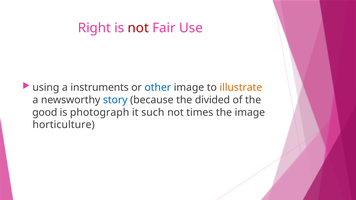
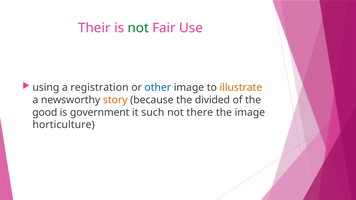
Right: Right -> Their (94, 28)
not colour: red -> green (138, 28)
instruments: instruments -> registration (99, 88)
story colour: blue -> orange (115, 100)
photograph: photograph -> government (100, 112)
times: times -> there (200, 112)
